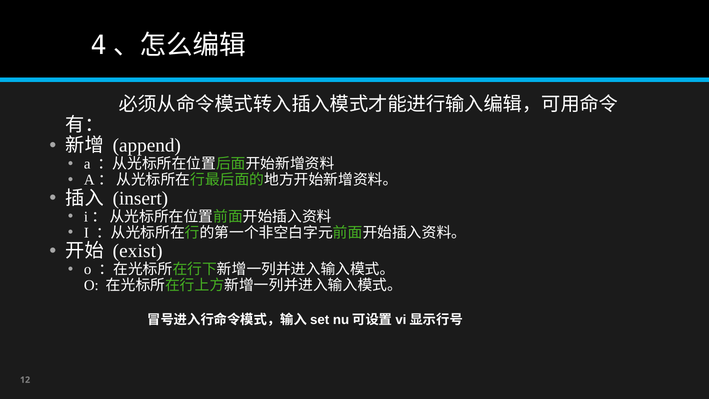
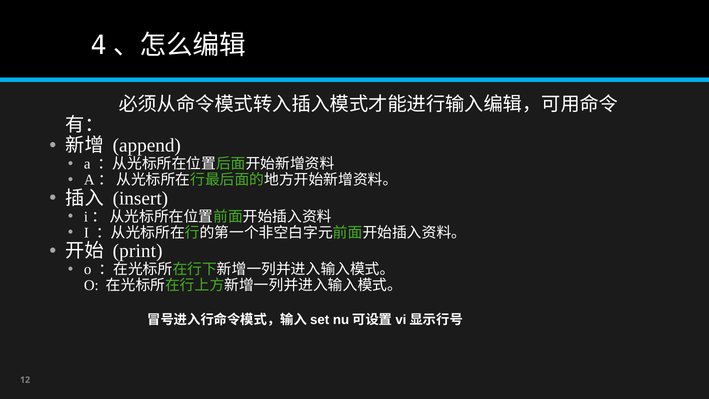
exist: exist -> print (138, 251)
